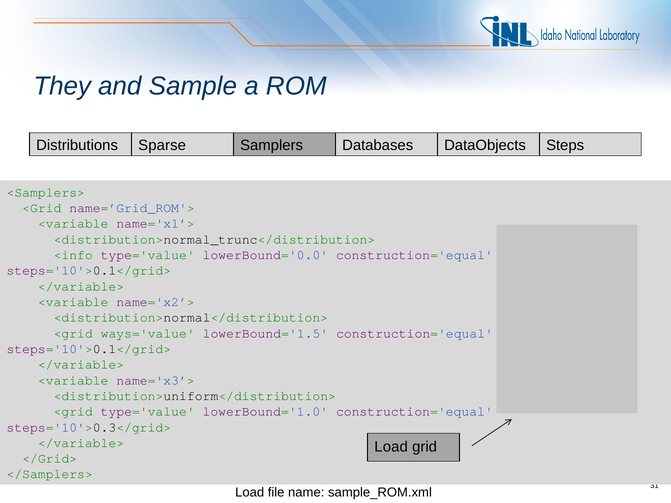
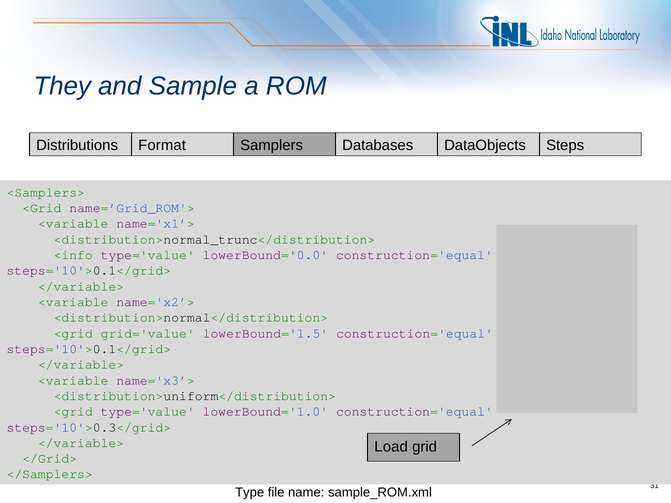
Sparse: Sparse -> Format (162, 145)
ways='value: ways='value -> grid='value (148, 333)
Load: Load -> Type (250, 493)
